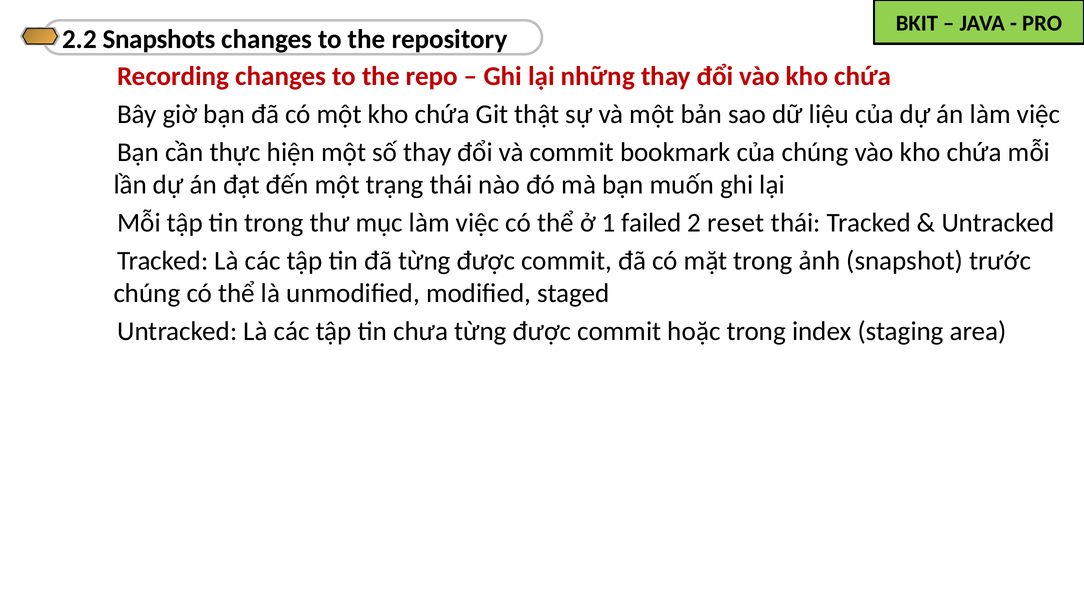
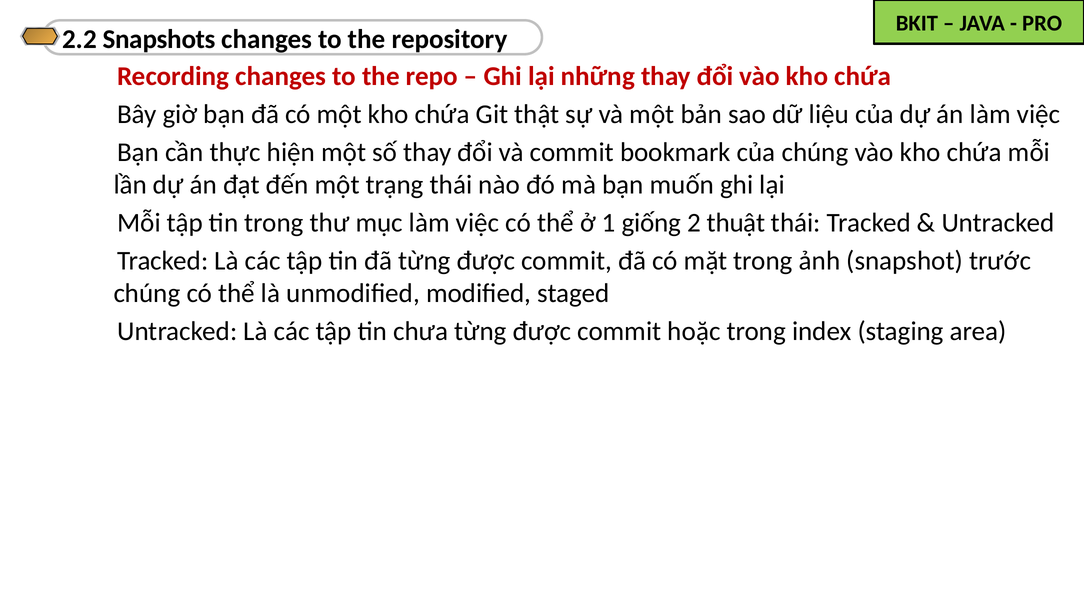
failed: failed -> giống (651, 223)
reset: reset -> thuật (736, 223)
